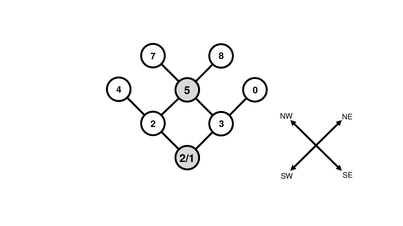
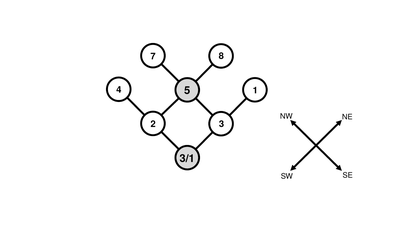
0: 0 -> 1 (255, 91)
2/1: 2/1 -> 3/1 (187, 159)
